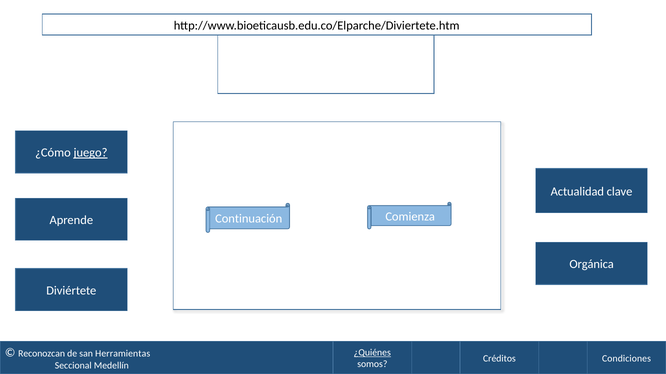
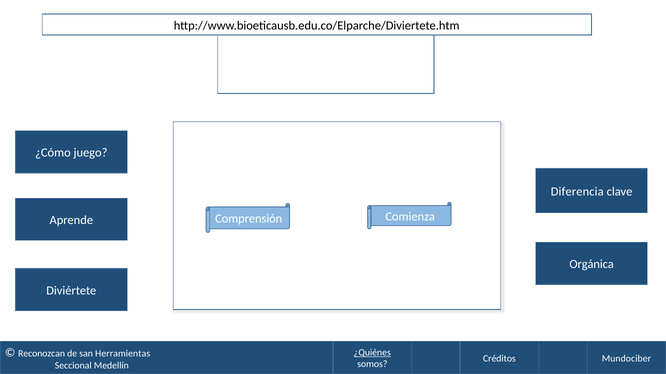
juego underline: present -> none (90, 153)
Actualidad: Actualidad -> Diferencia (577, 192)
Continuación: Continuación -> Comprensión (249, 219)
Condiciones: Condiciones -> Mundociber (626, 359)
